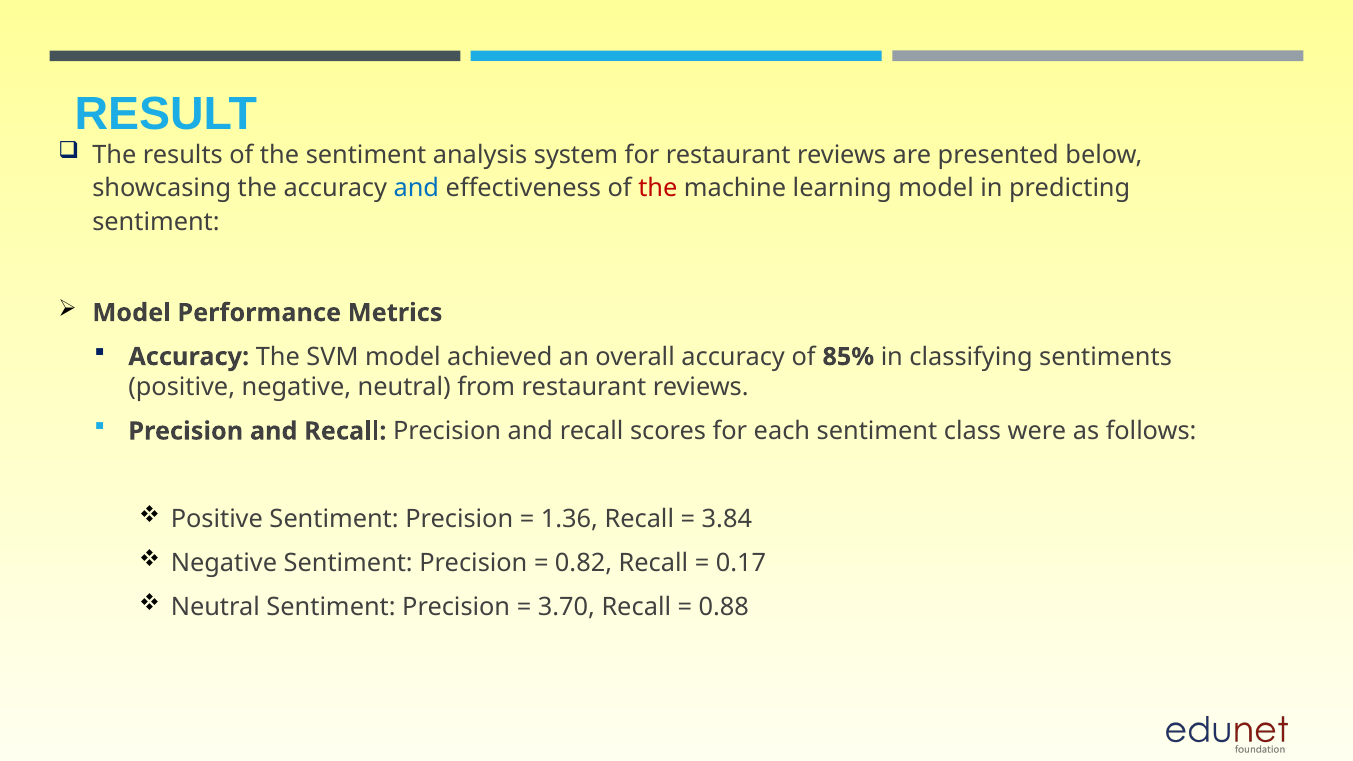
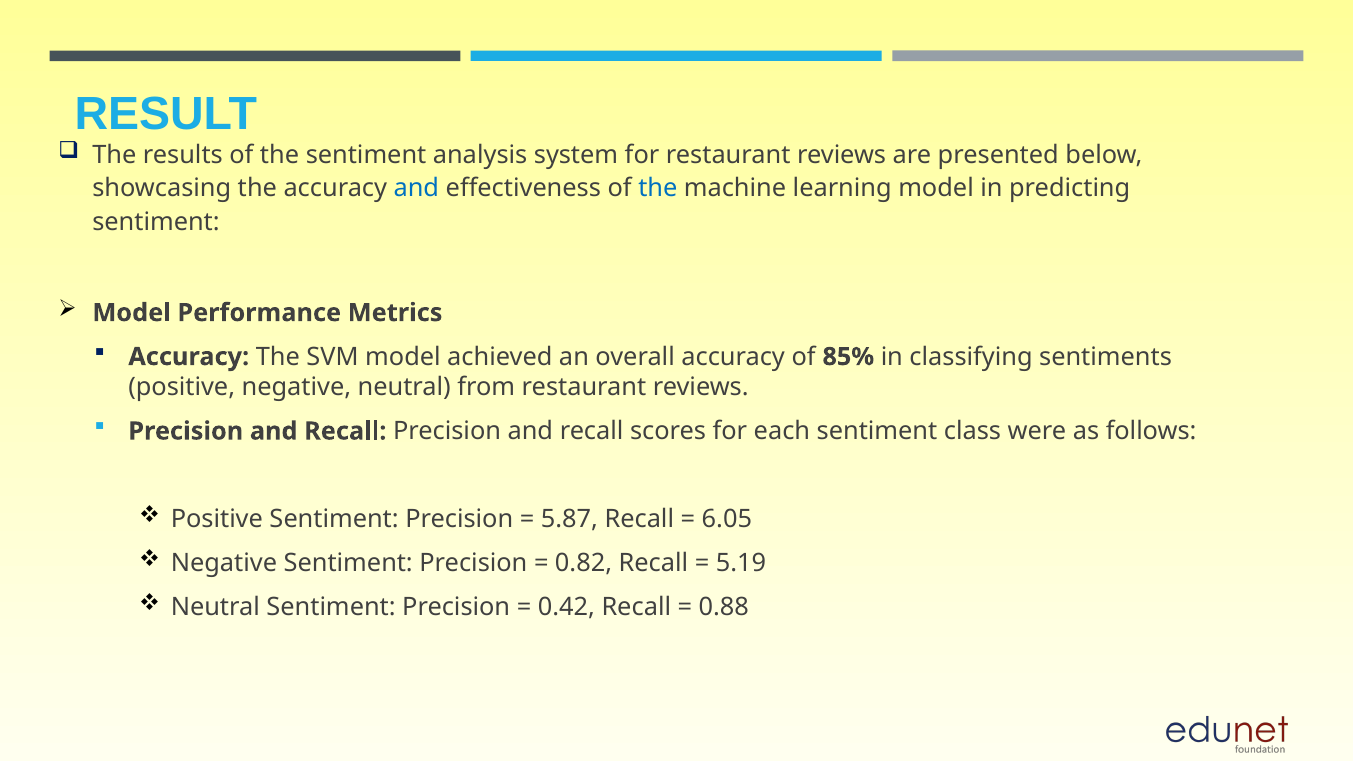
the colour: red -> blue (658, 188)
1.36: 1.36 -> 5.87 (569, 519)
3.84: 3.84 -> 6.05 (727, 519)
0.17: 0.17 -> 5.19 (741, 563)
3.70: 3.70 -> 0.42 (566, 607)
